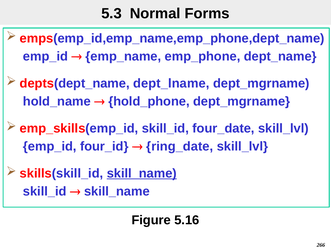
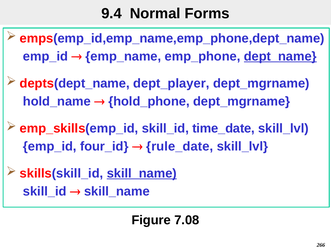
5.3: 5.3 -> 9.4 (111, 13)
dept_name underline: none -> present (280, 56)
dept_lname: dept_lname -> dept_player (171, 83)
four_date: four_date -> time_date (224, 129)
ring_date: ring_date -> rule_date (180, 147)
5.16: 5.16 -> 7.08 (187, 220)
